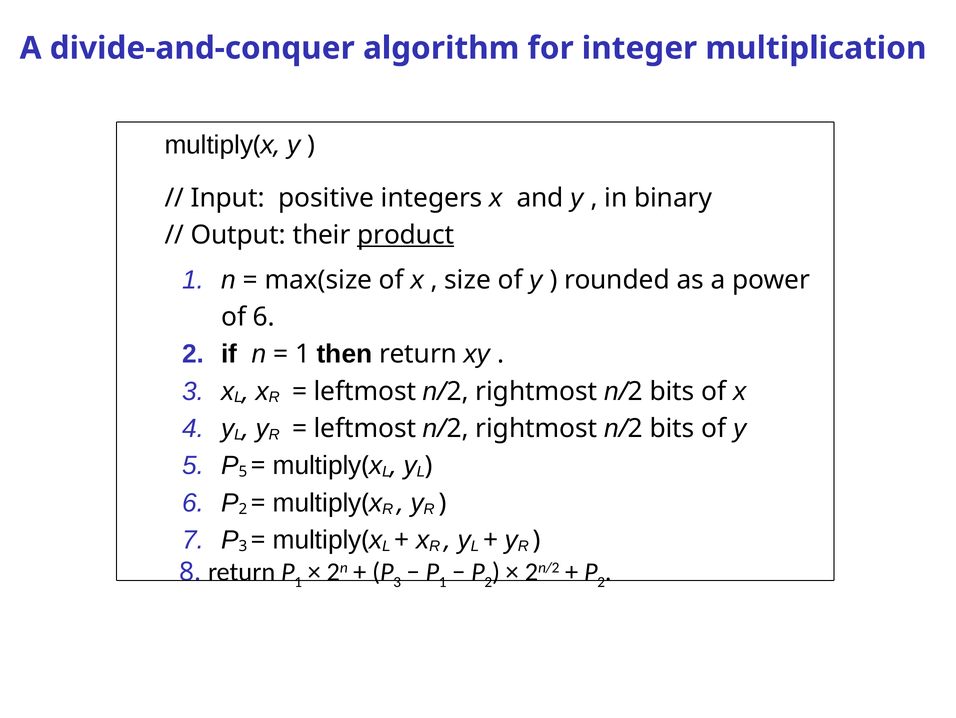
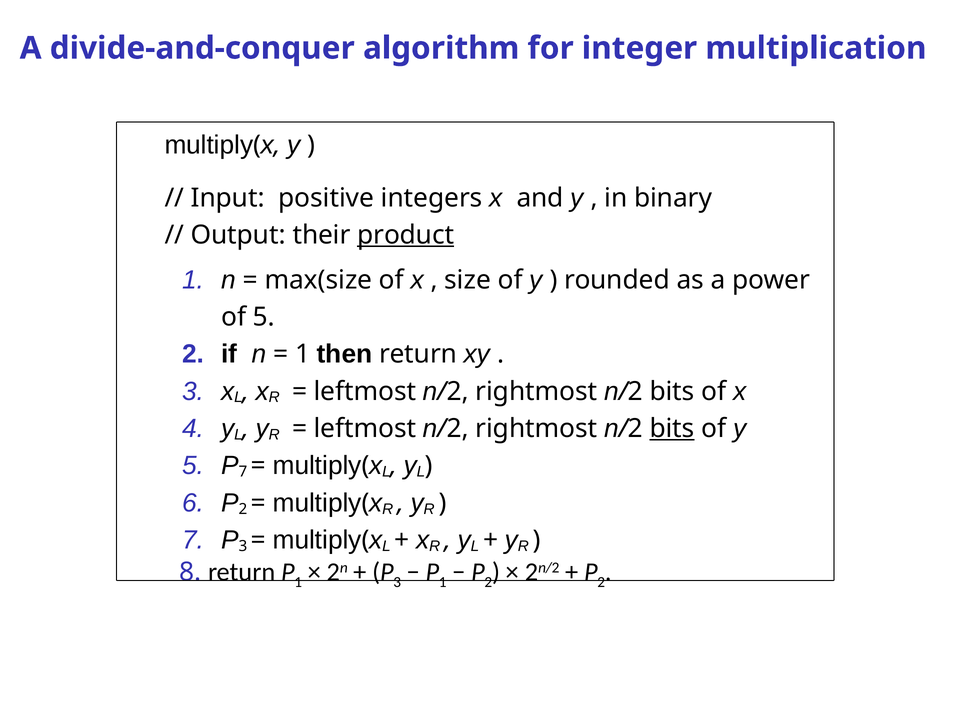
of 6: 6 -> 5 (264, 317)
bits underline: none -> present (672, 428)
5: 5 -> 7 (243, 472)
